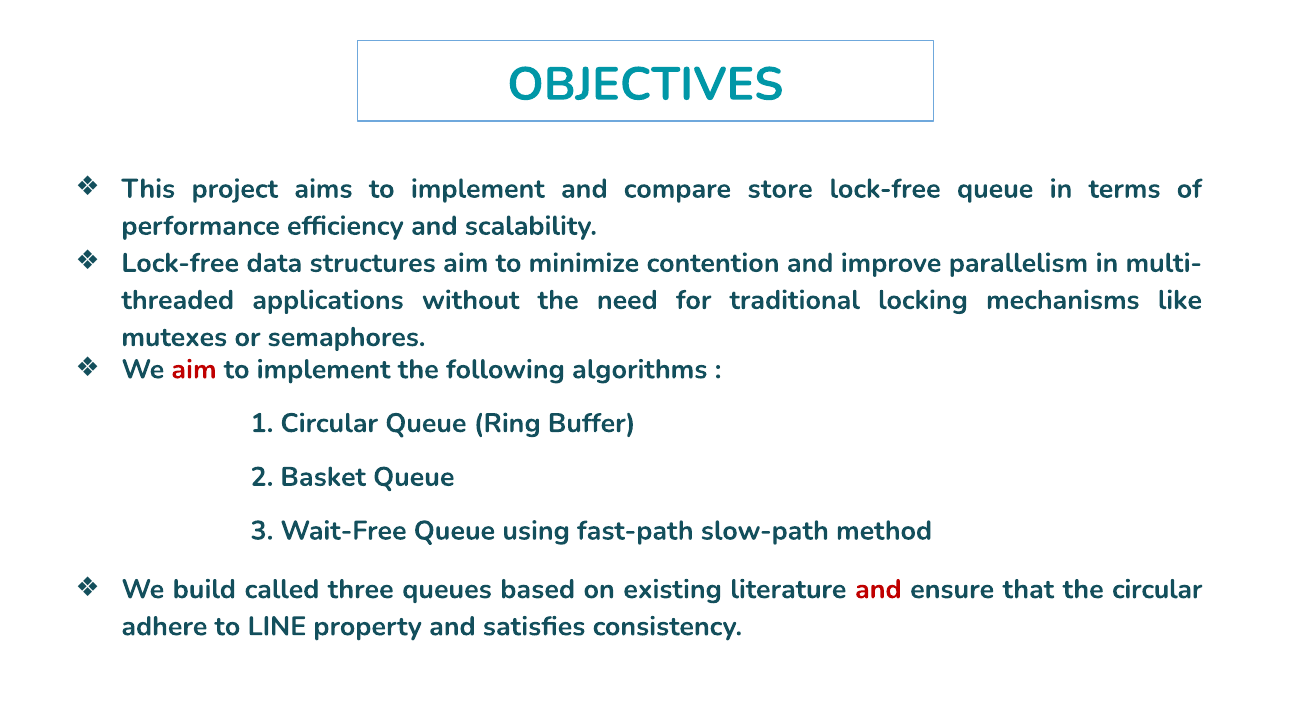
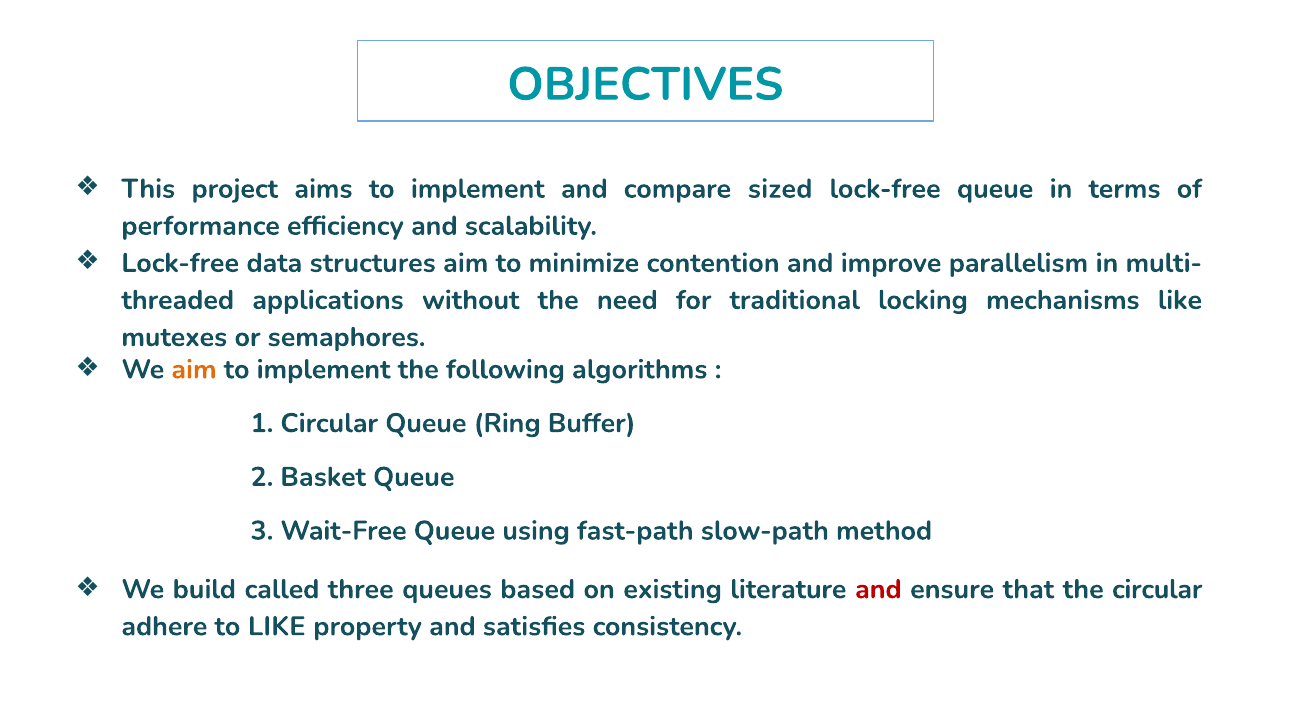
store: store -> sized (780, 189)
aim colour: red -> orange (194, 370)
to LINE: LINE -> LIKE (277, 627)
